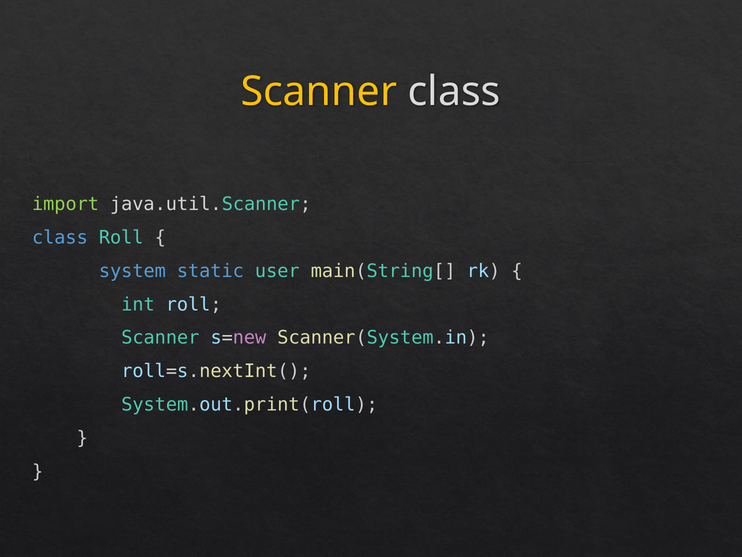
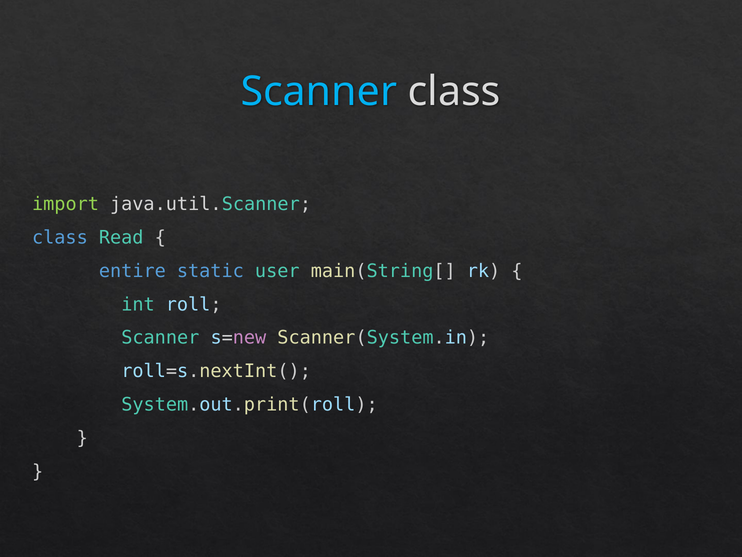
Scanner colour: yellow -> light blue (319, 92)
class Roll: Roll -> Read (121, 237)
system: system -> entire (132, 271)
